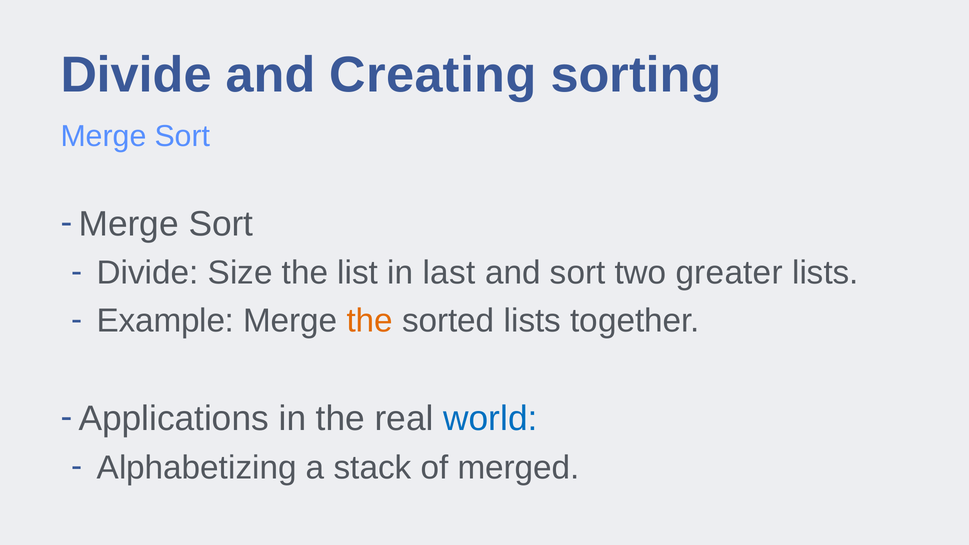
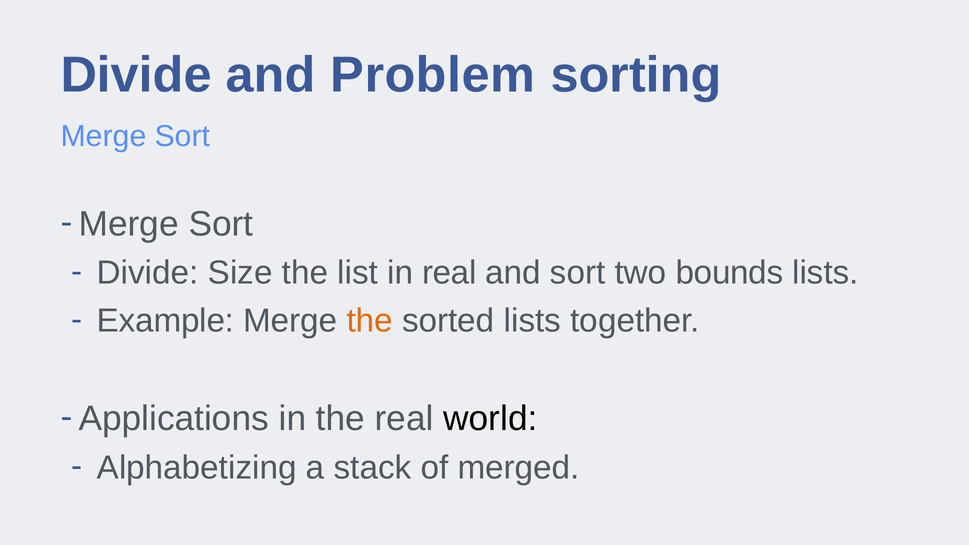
Creating: Creating -> Problem (433, 75)
in last: last -> real (449, 273)
greater: greater -> bounds (729, 273)
world colour: blue -> black (490, 419)
